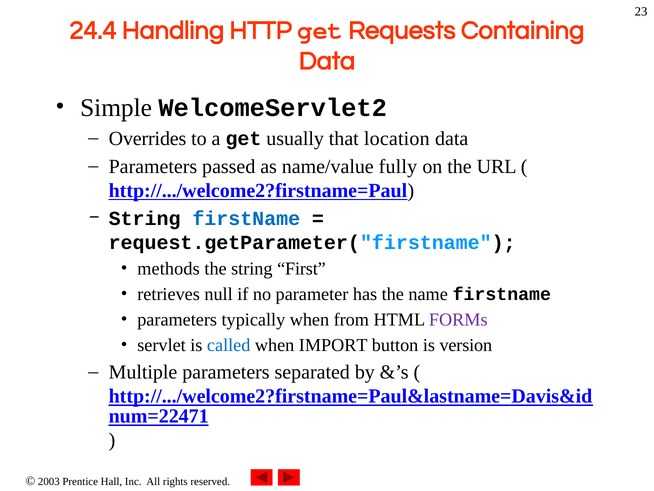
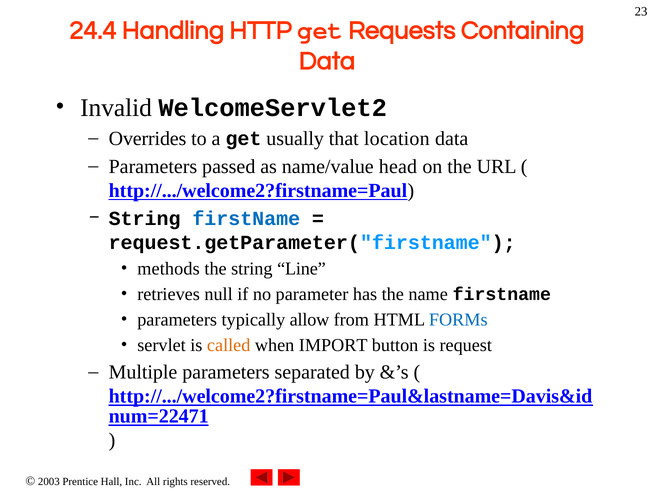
Simple: Simple -> Invalid (116, 108)
fully: fully -> head (398, 166)
First: First -> Line (301, 269)
typically when: when -> allow (310, 320)
FORMs colour: purple -> blue (458, 320)
called colour: blue -> orange (229, 345)
version: version -> request (466, 345)
